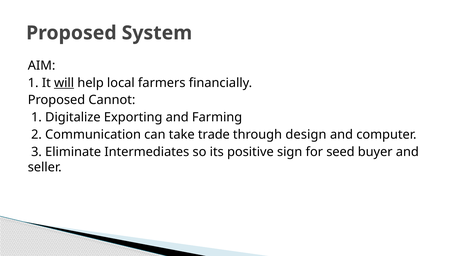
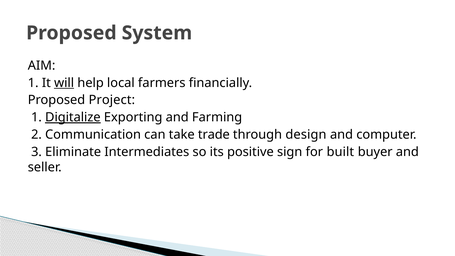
Cannot: Cannot -> Project (112, 100)
Digitalize underline: none -> present (73, 117)
seed: seed -> built (340, 152)
